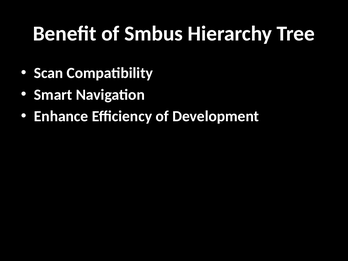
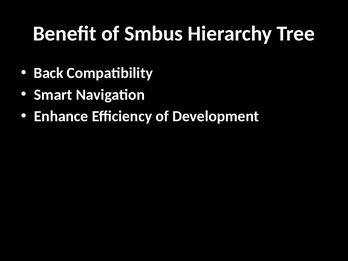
Scan: Scan -> Back (49, 73)
